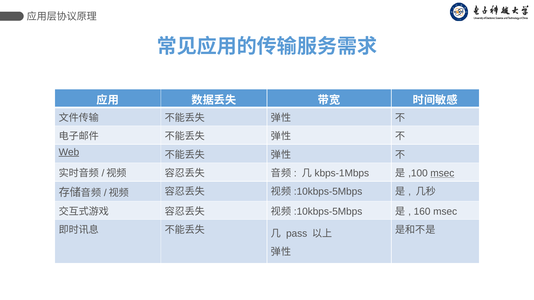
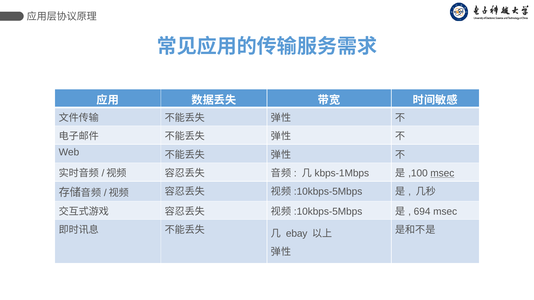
Web underline: present -> none (69, 152)
160: 160 -> 694 (422, 212)
pass: pass -> ebay (297, 234)
